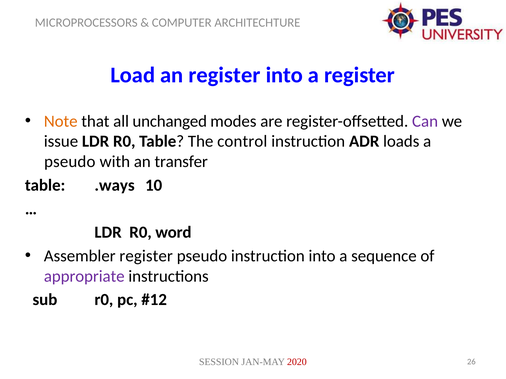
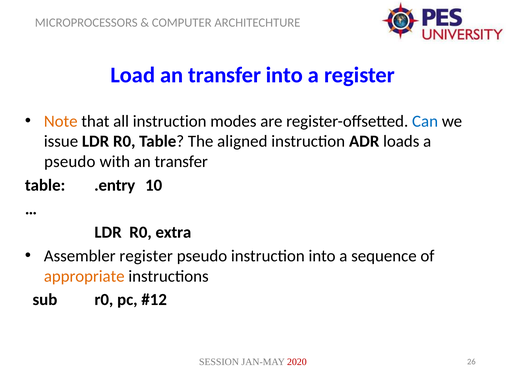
Load an register: register -> transfer (225, 75)
all unchanged: unchanged -> instruction (170, 121)
Can colour: purple -> blue (425, 121)
control: control -> aligned (242, 142)
.ways: .ways -> .entry (115, 185)
word: word -> extra (173, 233)
appropriate colour: purple -> orange (84, 277)
